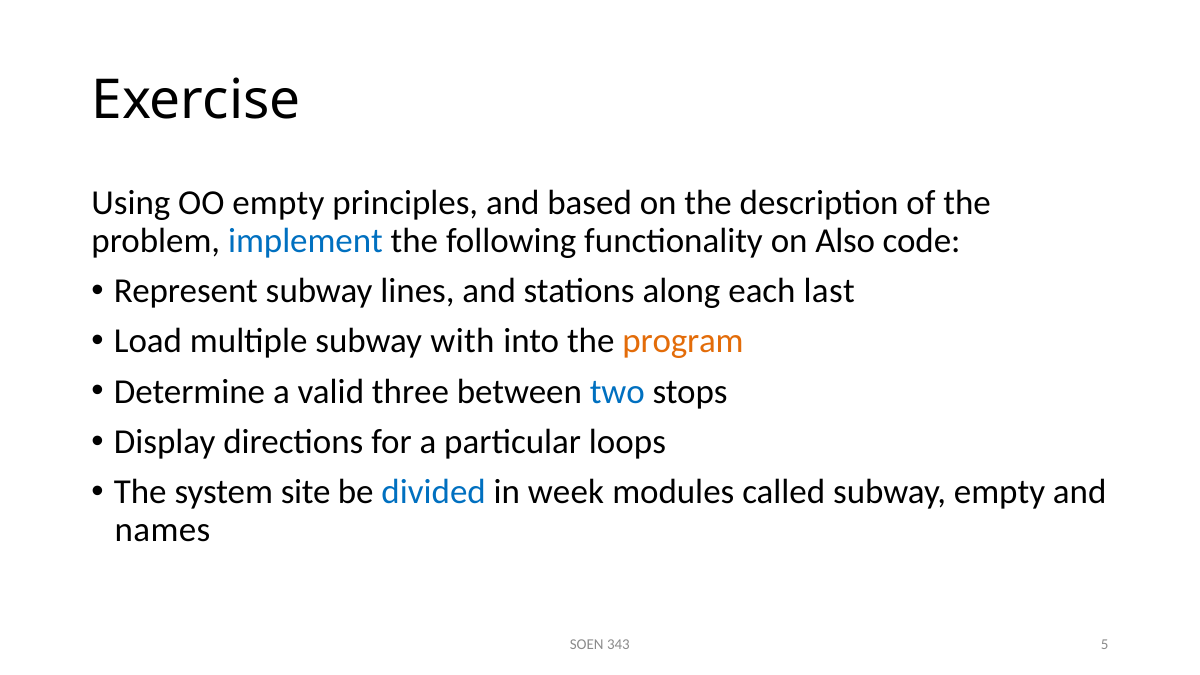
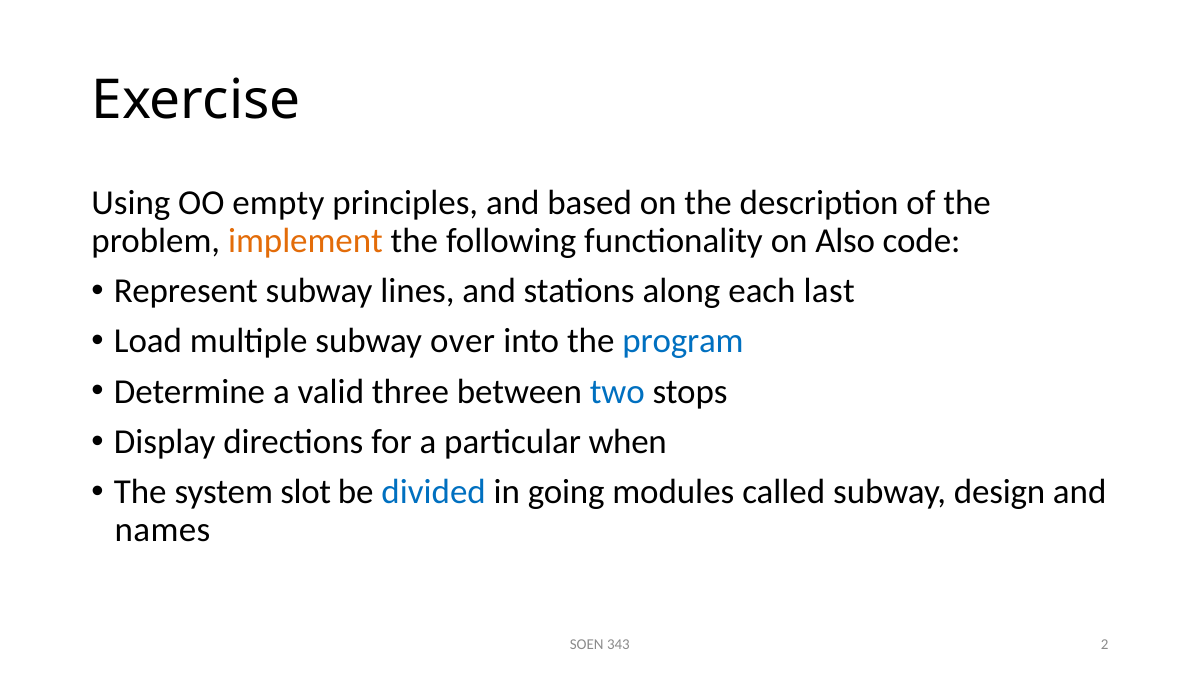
implement colour: blue -> orange (305, 241)
with: with -> over (463, 341)
program colour: orange -> blue (683, 341)
loops: loops -> when (628, 442)
site: site -> slot (306, 492)
week: week -> going (566, 492)
subway empty: empty -> design (1000, 492)
5: 5 -> 2 (1105, 644)
